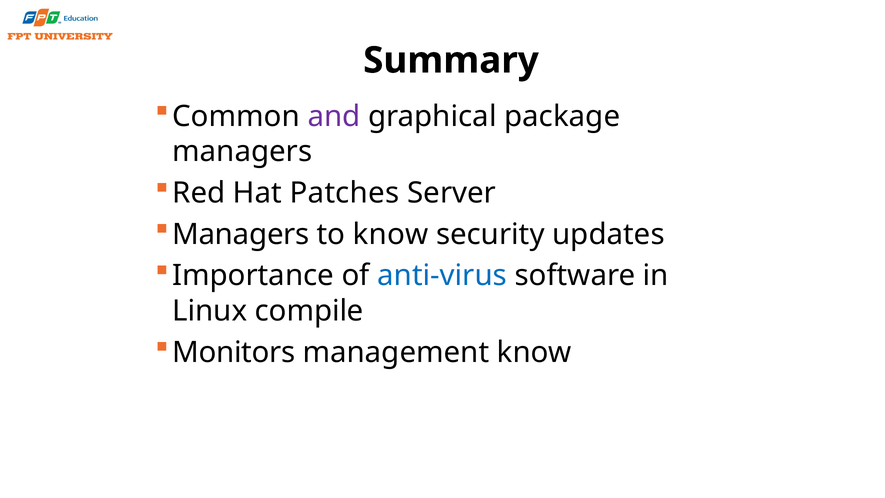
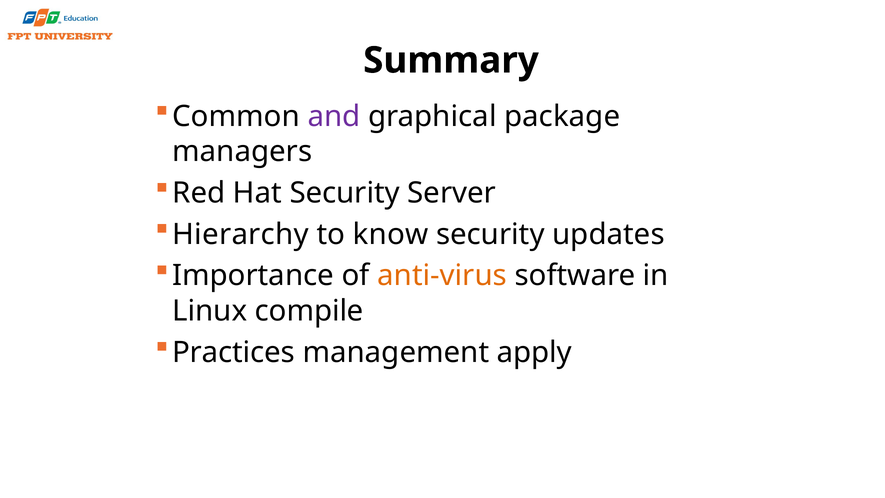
Hat Patches: Patches -> Security (345, 193)
Managers: Managers -> Hierarchy (241, 234)
anti-virus colour: blue -> orange (442, 276)
Monitors: Monitors -> Practices (234, 352)
management know: know -> apply (534, 352)
